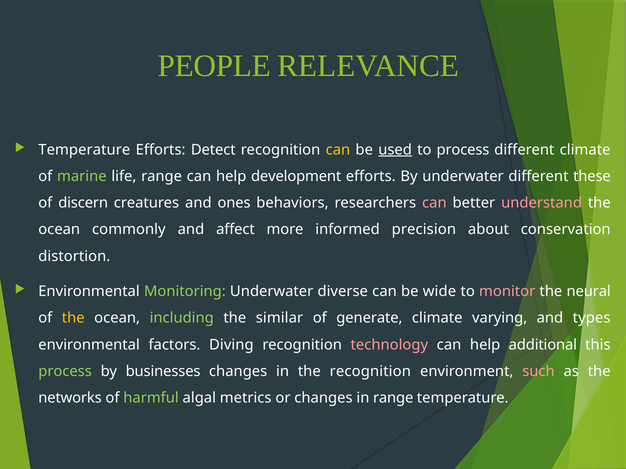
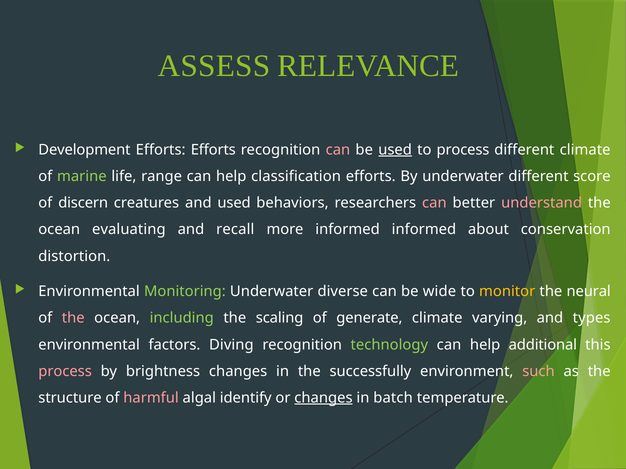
PEOPLE: PEOPLE -> ASSESS (214, 66)
Temperature: Temperature -> Development (84, 150)
Efforts Detect: Detect -> Efforts (213, 150)
can colour: yellow -> pink (338, 150)
development: development -> classification (296, 177)
these: these -> score (592, 177)
and ones: ones -> used (234, 203)
commonly: commonly -> evaluating (129, 230)
affect: affect -> recall (235, 230)
informed precision: precision -> informed (424, 230)
monitor colour: pink -> yellow (507, 292)
the colour: yellow -> pink (73, 318)
similar: similar -> scaling (280, 318)
technology colour: pink -> light green (389, 345)
process colour: light green -> pink (65, 372)
businesses: businesses -> brightness (163, 372)
the recognition: recognition -> successfully (370, 372)
networks: networks -> structure (70, 398)
harmful colour: light green -> pink (151, 398)
metrics: metrics -> identify (246, 398)
changes underline: none -> present (323, 398)
in range: range -> batch (393, 398)
